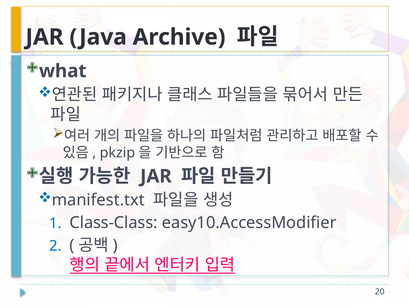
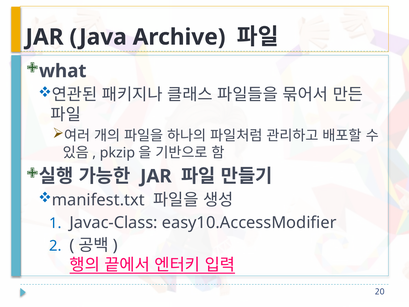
Class-Class: Class-Class -> Javac-Class (114, 223)
